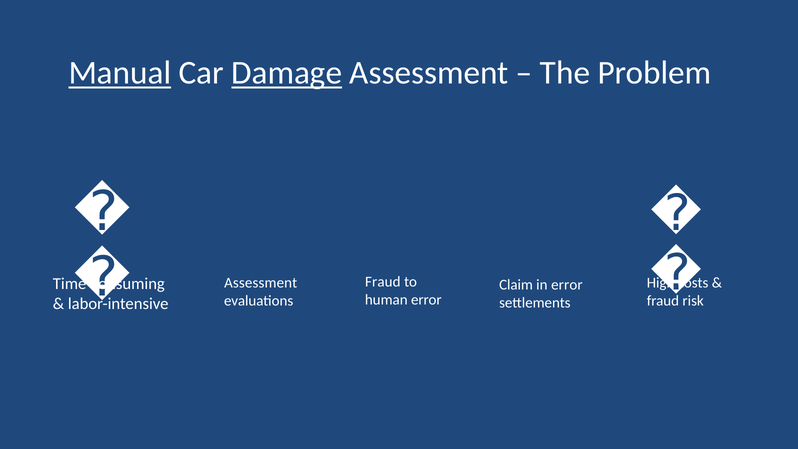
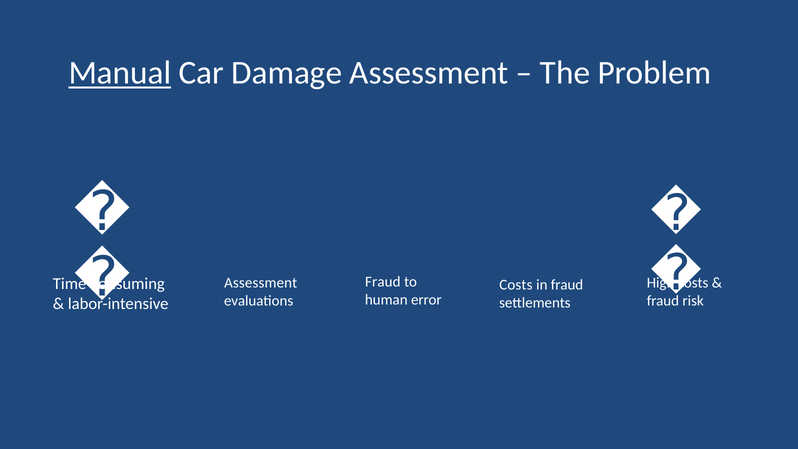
Damage underline: present -> none (287, 73)
Claim: Claim -> Costs (516, 285)
in error: error -> fraud (567, 285)
